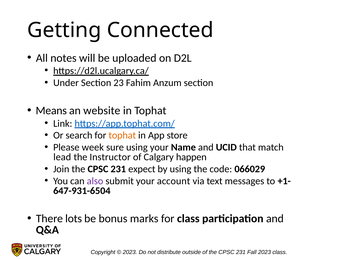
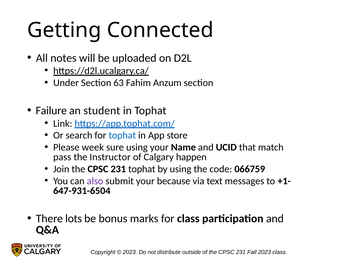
23: 23 -> 63 (119, 83)
Means: Means -> Failure (51, 111)
website: website -> student (102, 111)
tophat colour: orange -> blue (122, 136)
lead: lead -> pass (62, 157)
231 expect: expect -> tophat (142, 169)
066029: 066029 -> 066759 (250, 169)
account: account -> because (174, 181)
